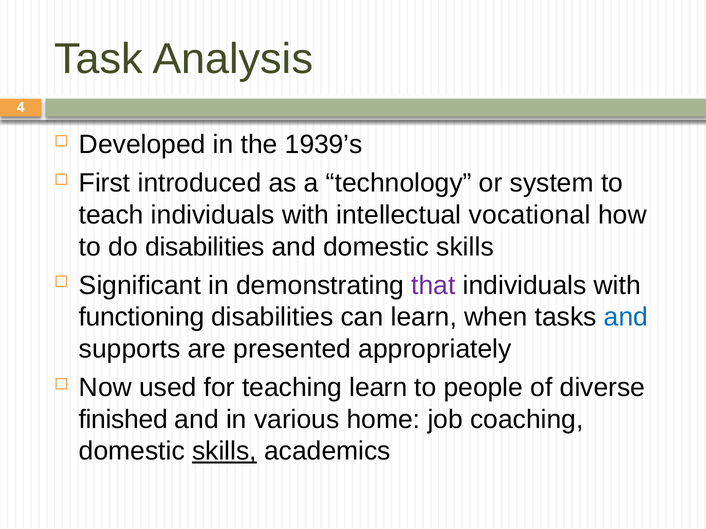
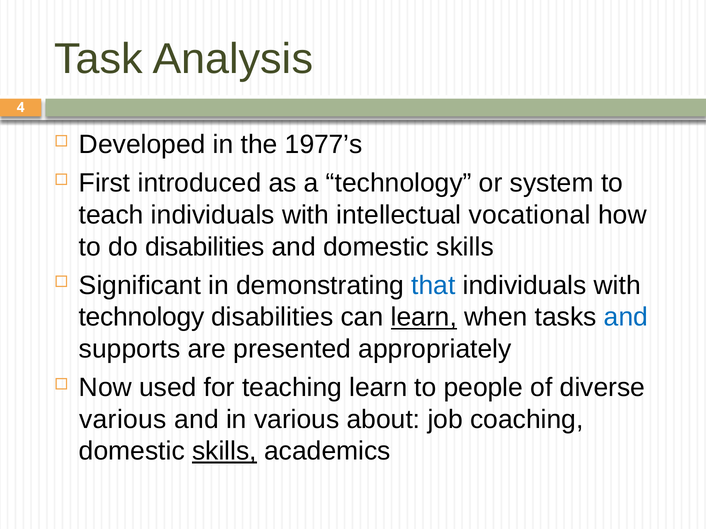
1939’s: 1939’s -> 1977’s (324, 145)
that colour: purple -> blue (433, 286)
functioning: functioning -> technology (142, 317)
learn underline: none -> present (424, 317)
finished: finished -> various (123, 420)
home: home -> about (383, 420)
